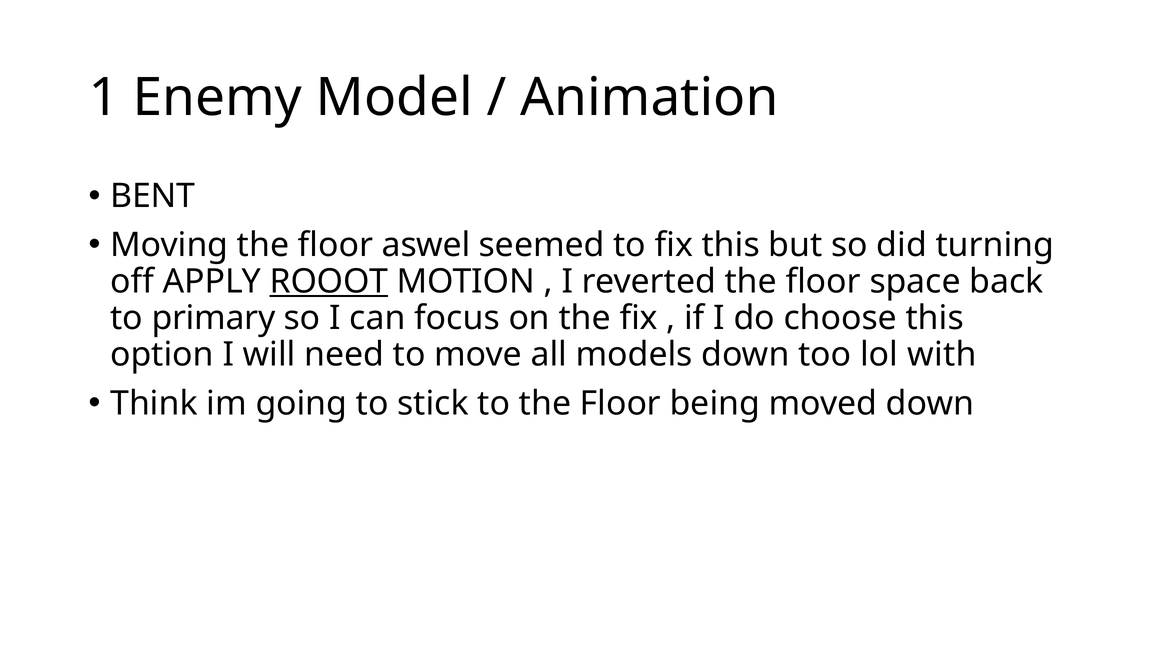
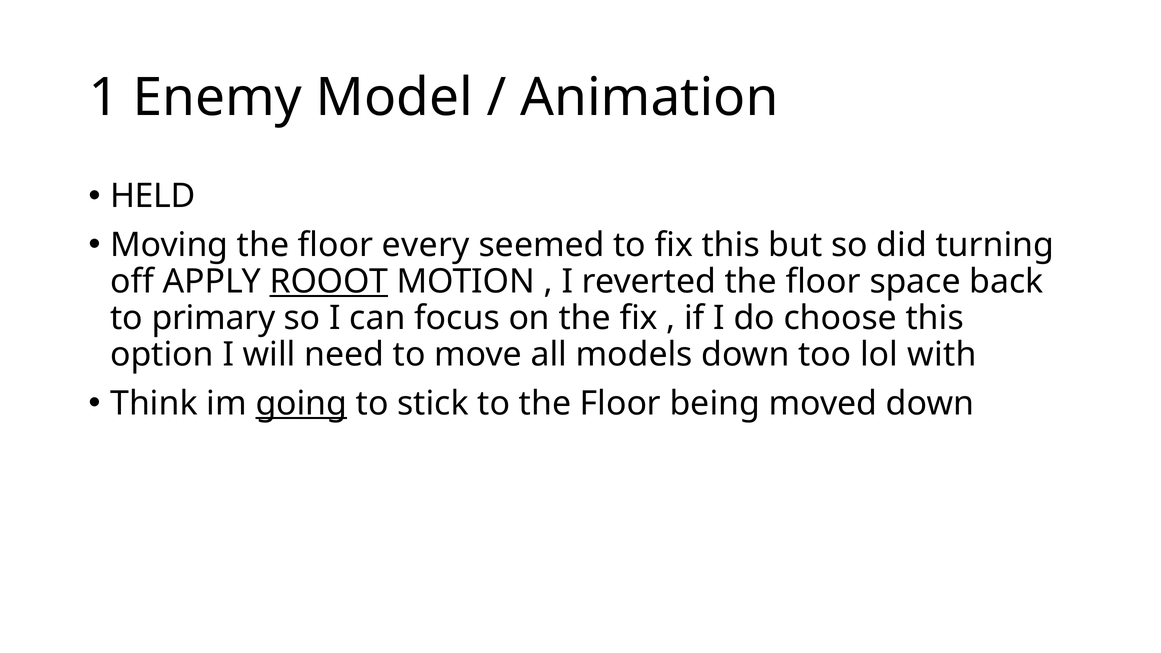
BENT: BENT -> HELD (153, 196)
aswel: aswel -> every (426, 245)
going underline: none -> present (301, 403)
